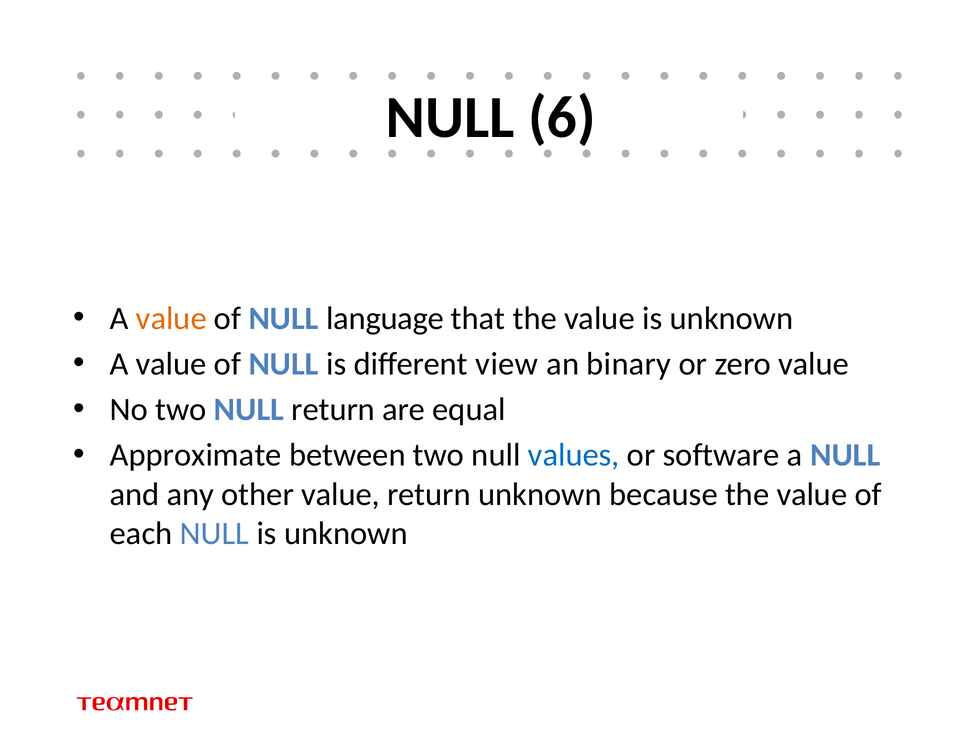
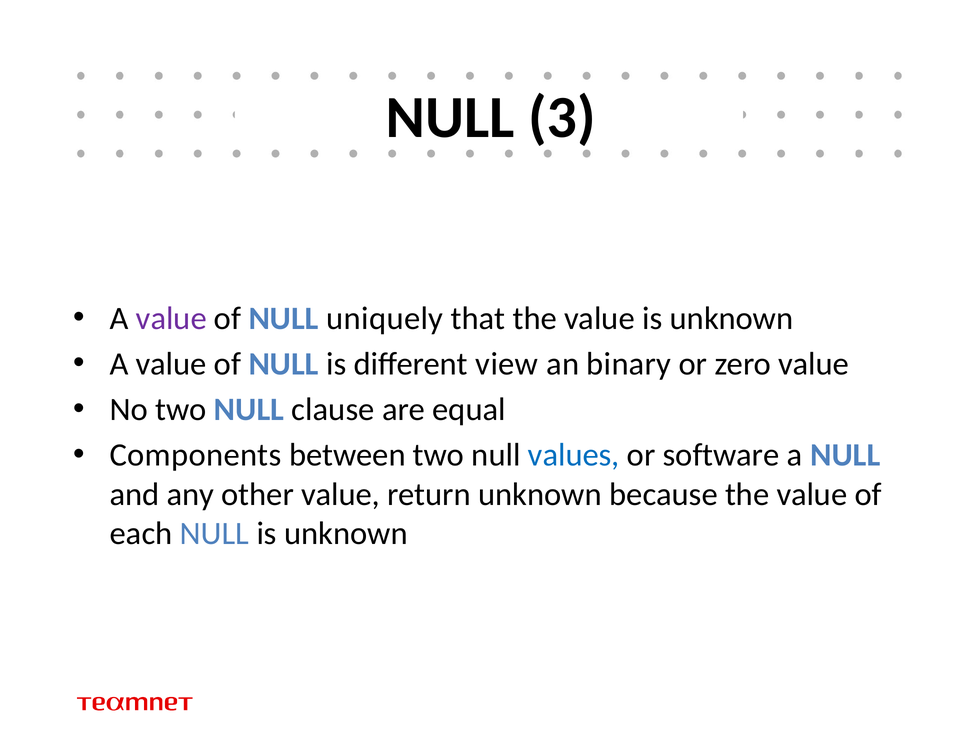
6: 6 -> 3 (562, 118)
value colour: orange -> purple (171, 319)
language: language -> uniquely (385, 319)
NULL return: return -> clause (333, 410)
Approximate: Approximate -> Components (196, 456)
